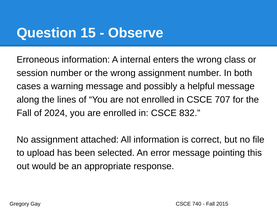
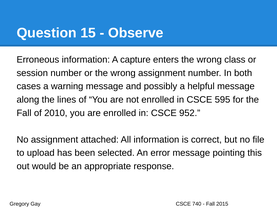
internal: internal -> capture (135, 60)
707: 707 -> 595 (222, 100)
2024: 2024 -> 2010 (56, 113)
832: 832 -> 952 (190, 113)
